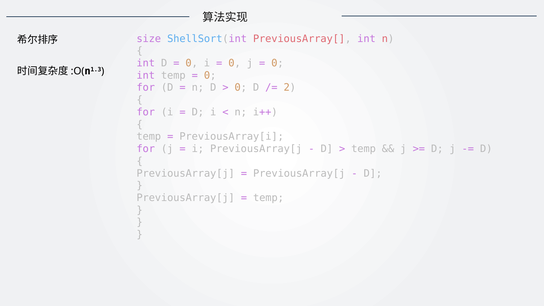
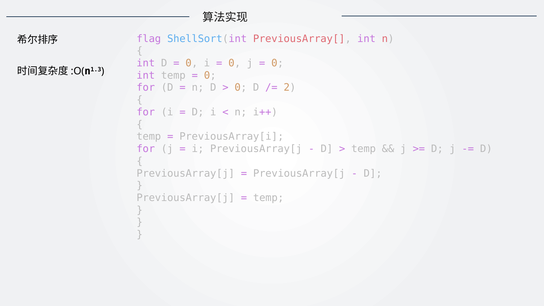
size: size -> flag (149, 39)
